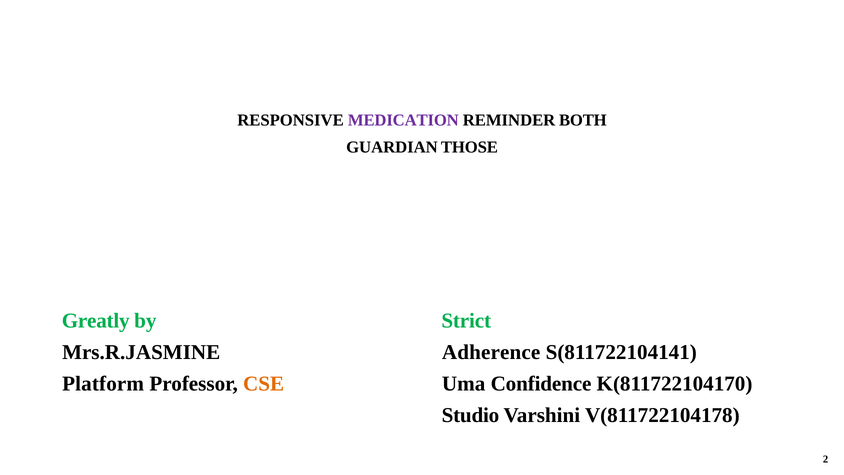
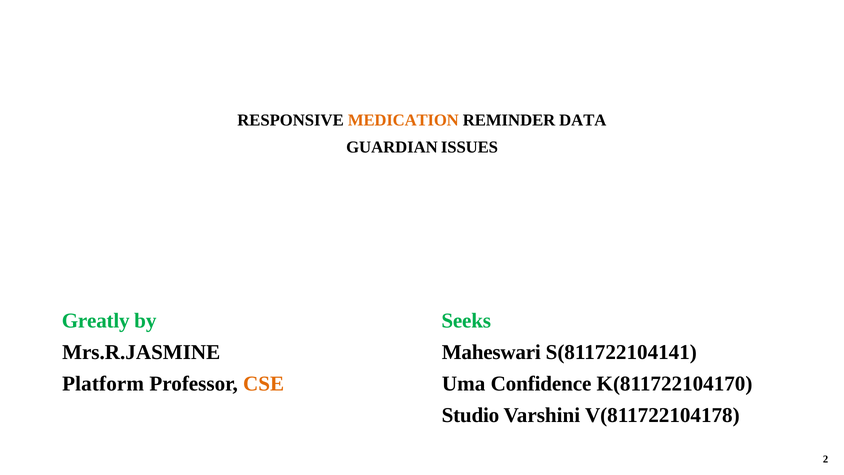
MEDICATION colour: purple -> orange (403, 120)
BOTH: BOTH -> DATA (583, 120)
THOSE: THOSE -> ISSUES (469, 147)
Strict: Strict -> Seeks (466, 321)
Adherence: Adherence -> Maheswari (491, 352)
